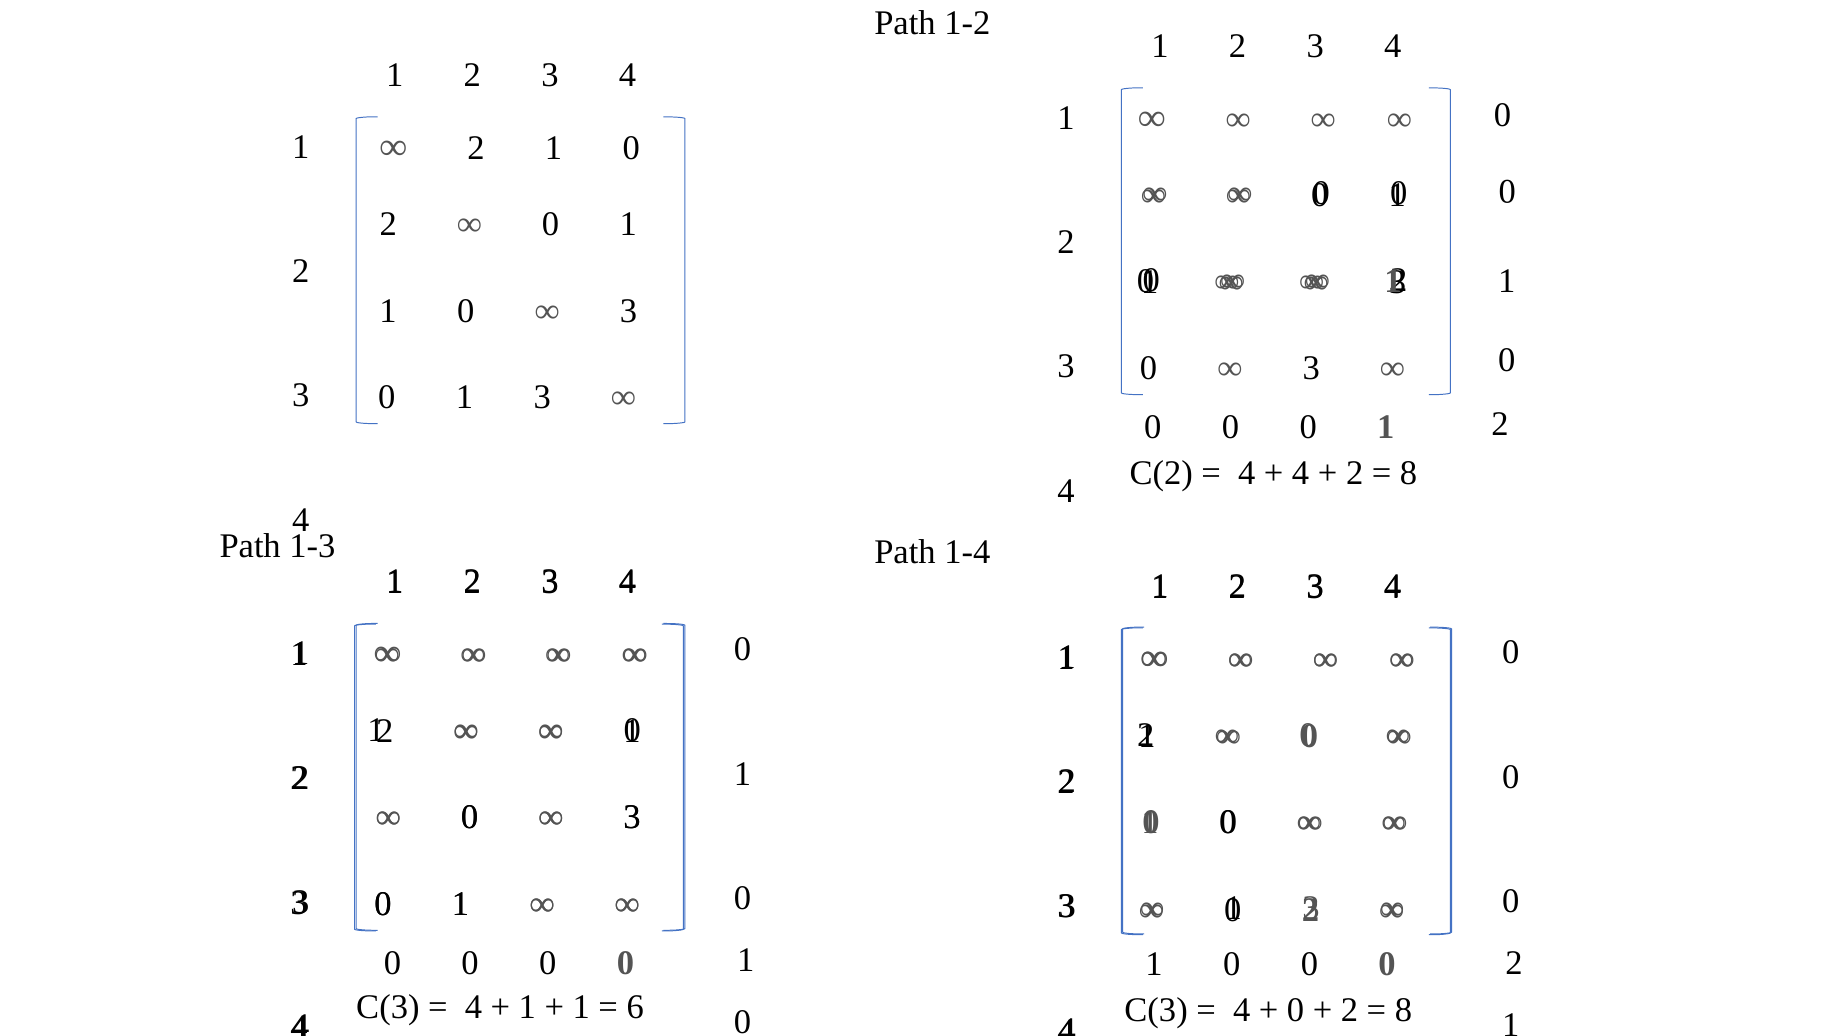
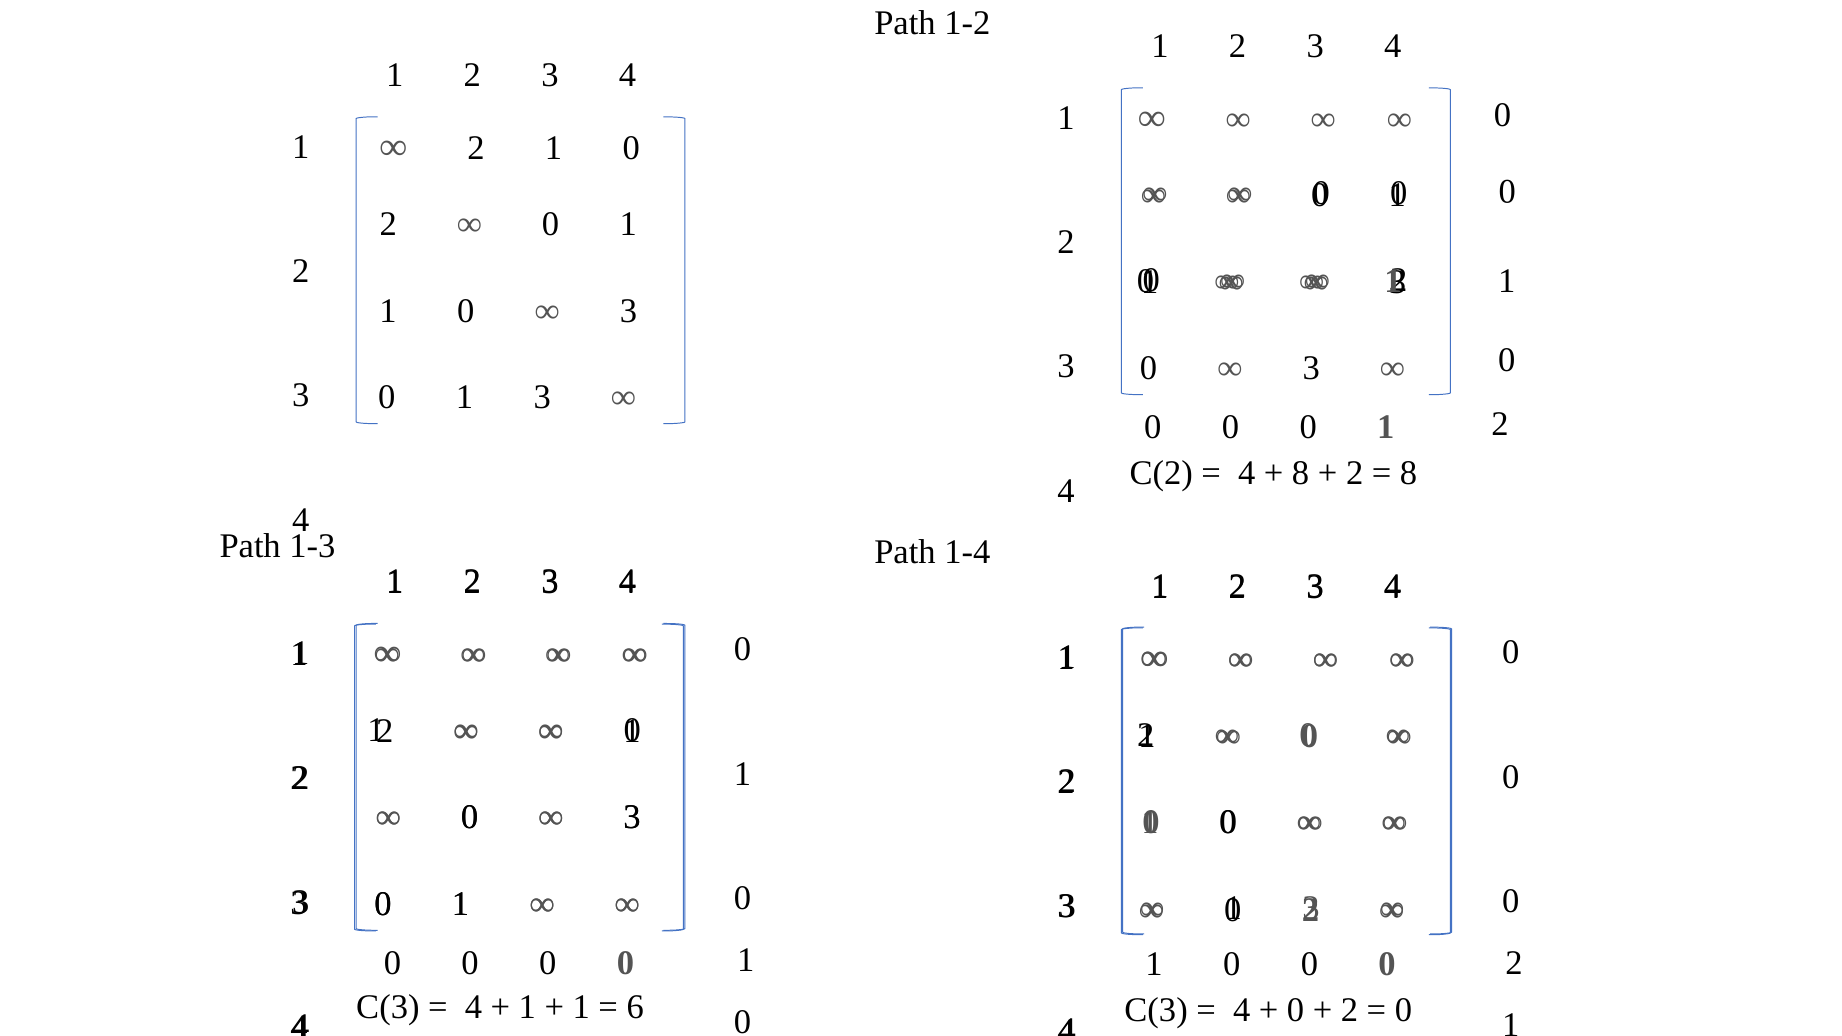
4: 4 -> 8 (1301, 473)
8: 8 -> 0 (1403, 1010)
